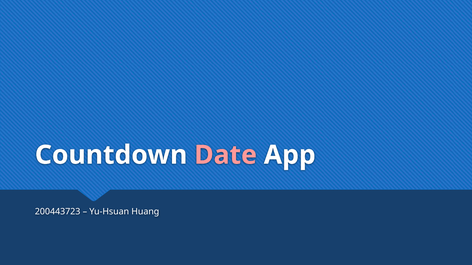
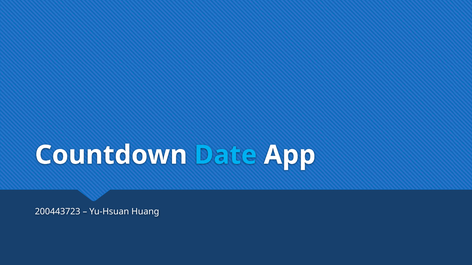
Date colour: pink -> light blue (226, 155)
